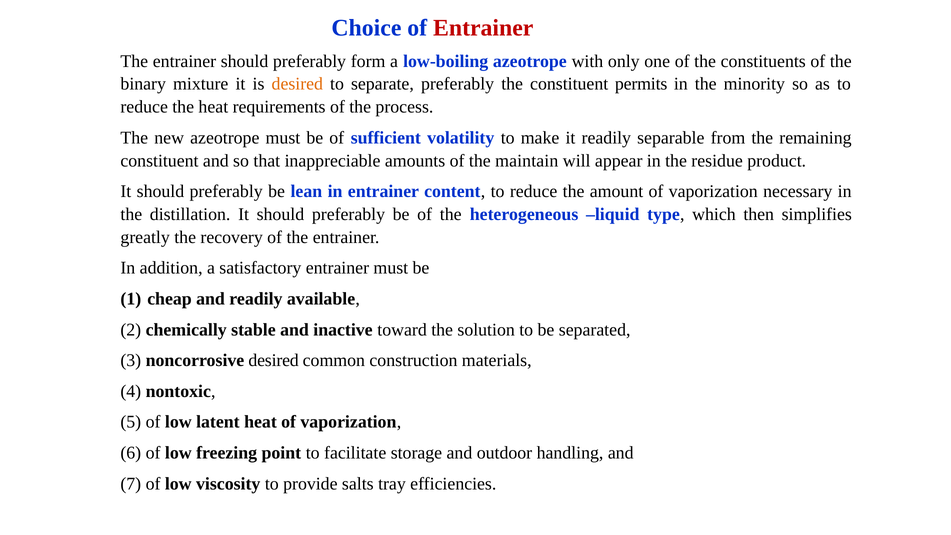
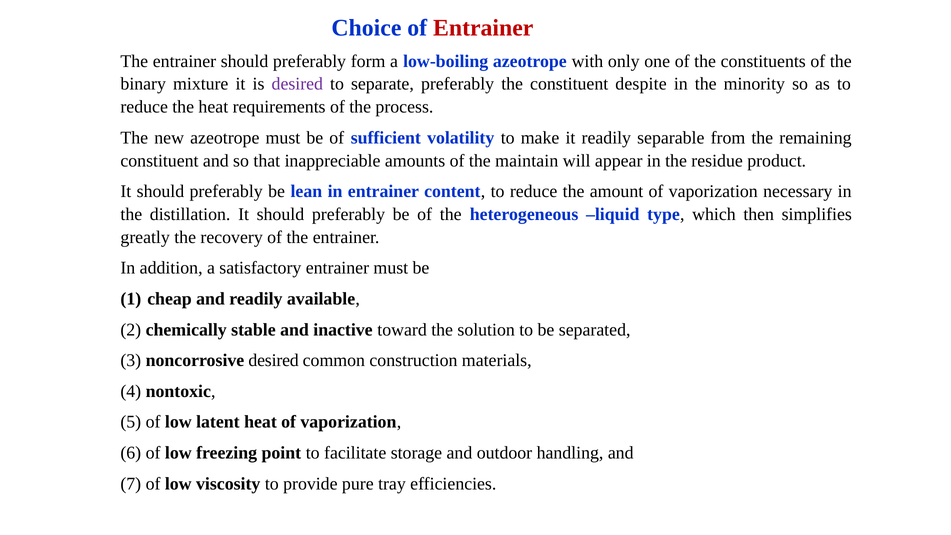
desired colour: orange -> purple (297, 84)
permits: permits -> despite (641, 84)
salts: salts -> pure (358, 484)
